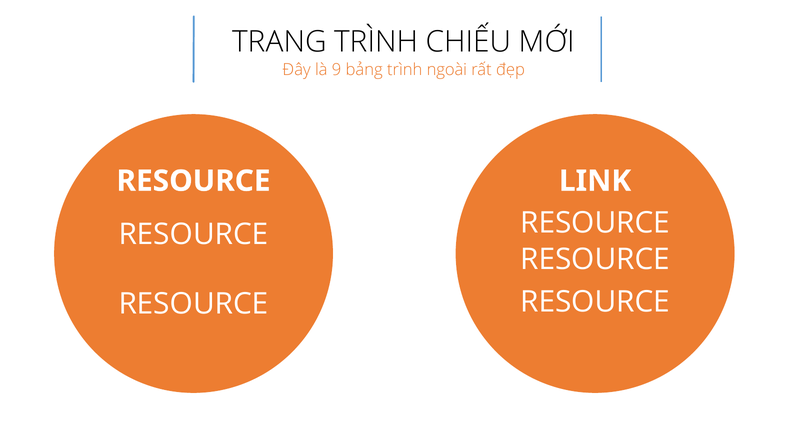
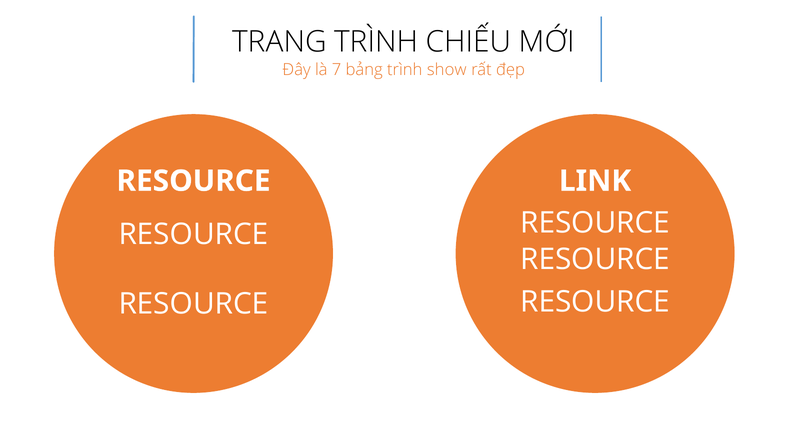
9: 9 -> 7 (337, 70)
ngoài: ngoài -> show (447, 70)
